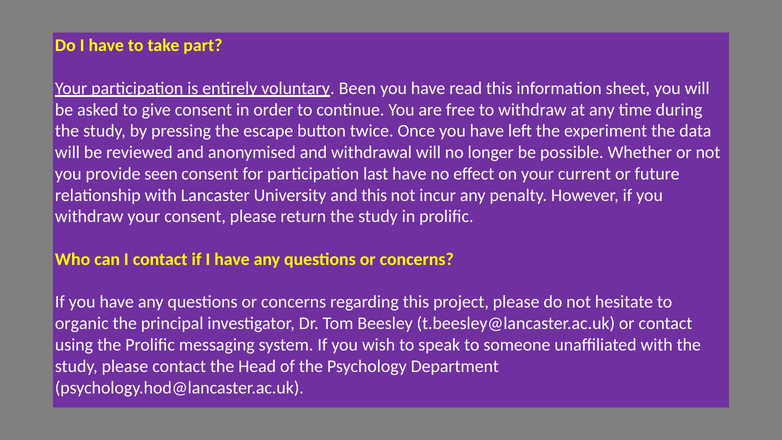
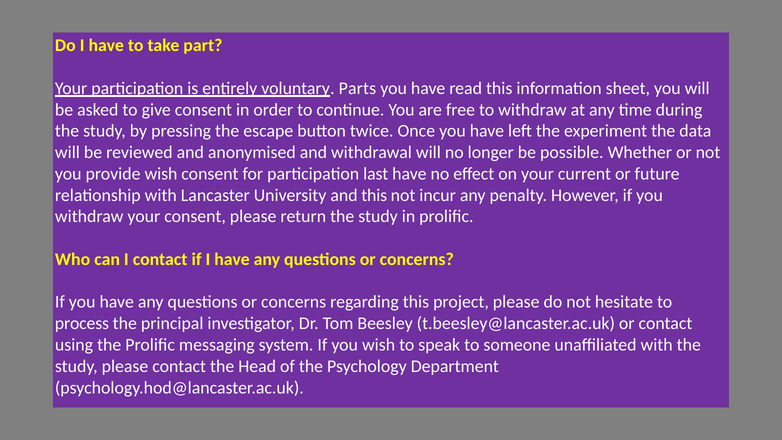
Been: Been -> Parts (357, 88)
provide seen: seen -> wish (161, 174)
organic: organic -> process (82, 323)
